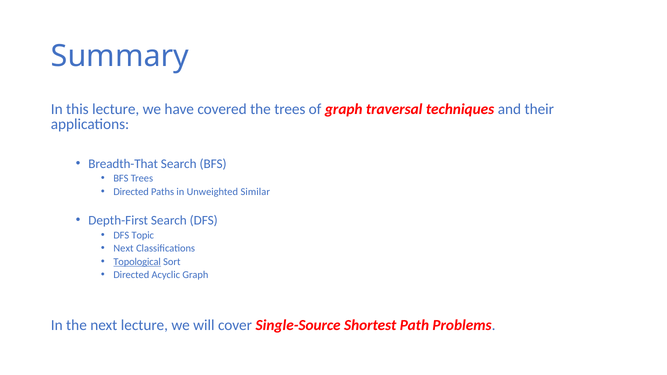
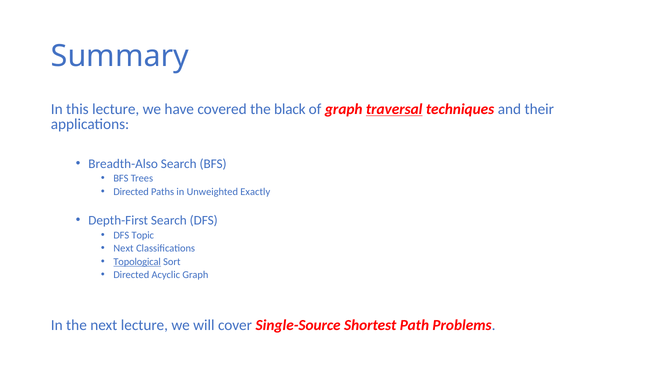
the trees: trees -> black (290, 109)
traversal underline: none -> present (394, 109)
Breadth-That: Breadth-That -> Breadth-Also (123, 164)
Similar: Similar -> Exactly (255, 192)
